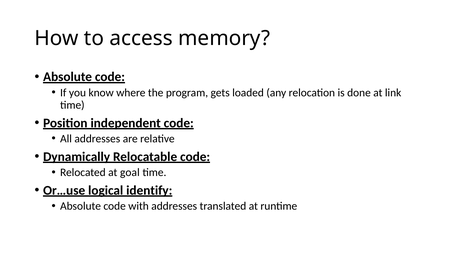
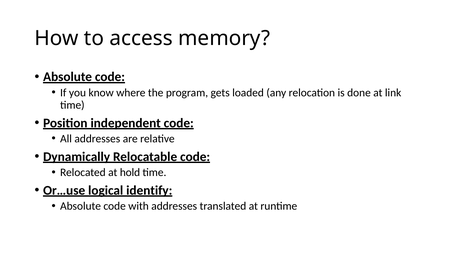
goal: goal -> hold (130, 172)
